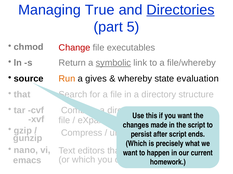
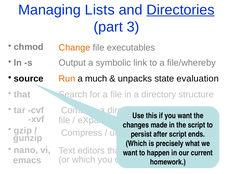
True: True -> Lists (100, 10)
5: 5 -> 3 (133, 27)
Change colour: red -> orange (74, 48)
Return: Return -> Output (72, 63)
symbolic underline: present -> none (113, 63)
gives: gives -> much (96, 79)
whereby: whereby -> unpacks (135, 79)
